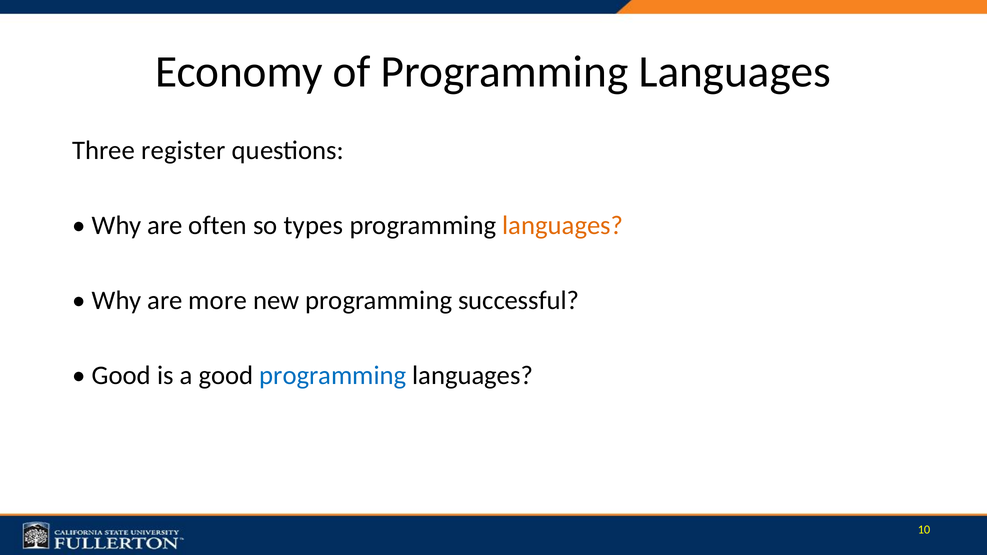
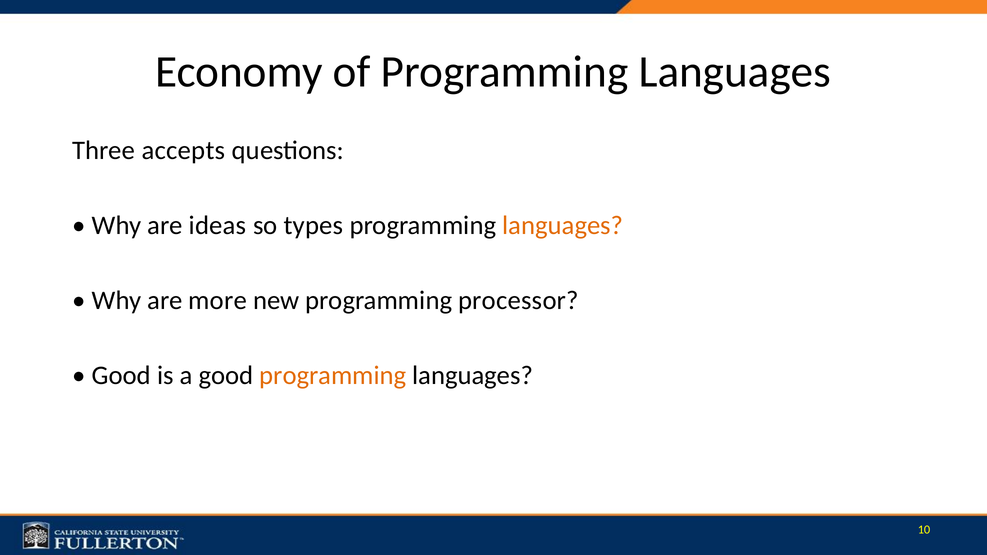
register: register -> accepts (183, 151)
often: often -> ideas (218, 226)
successful: successful -> processor (518, 301)
programming colour: blue -> orange (333, 376)
